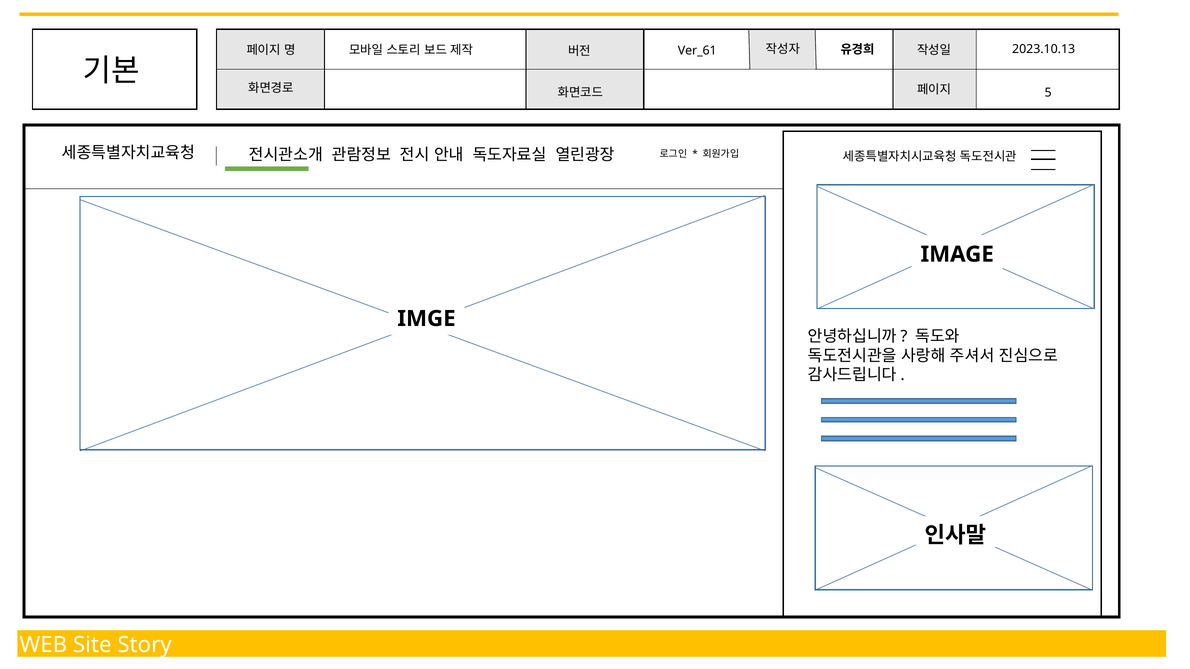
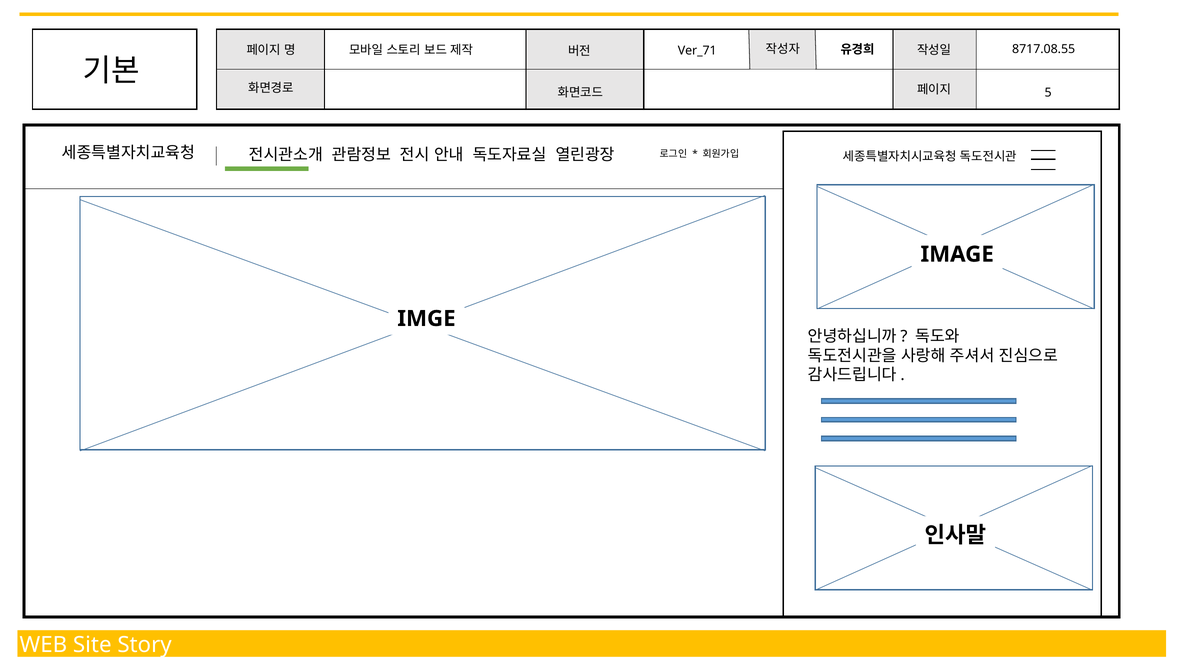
2023.10.13: 2023.10.13 -> 8717.08.55 (1044, 49)
Ver_61: Ver_61 -> Ver_71 (697, 51)
